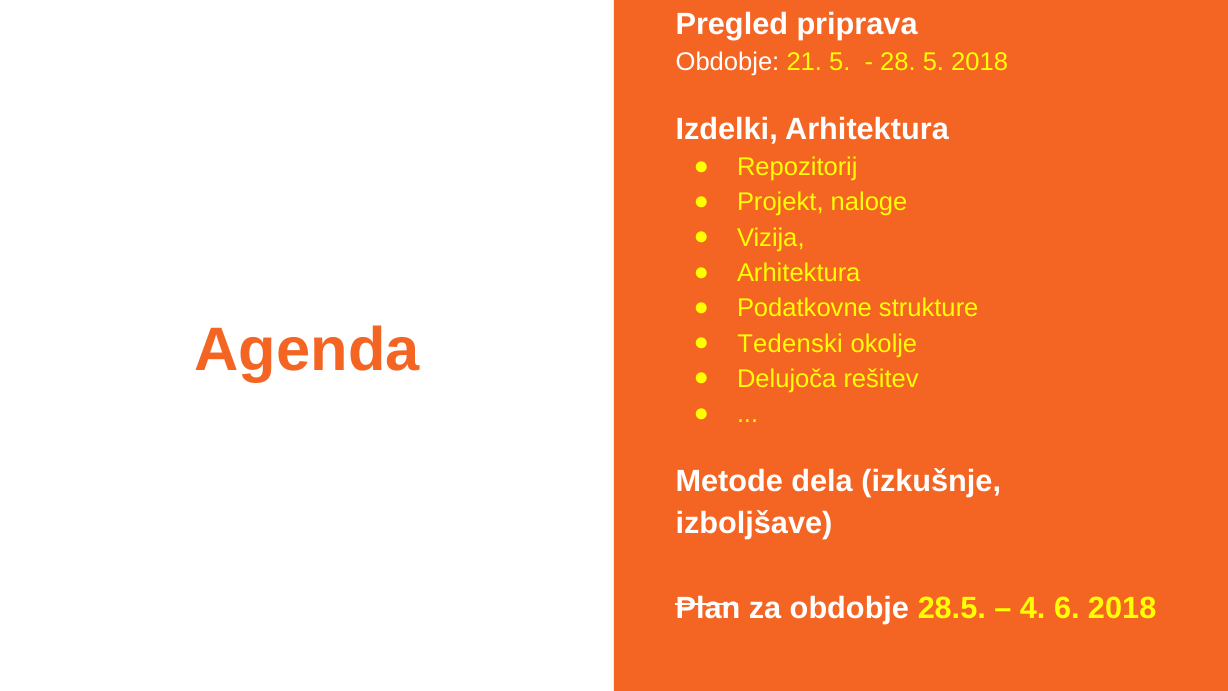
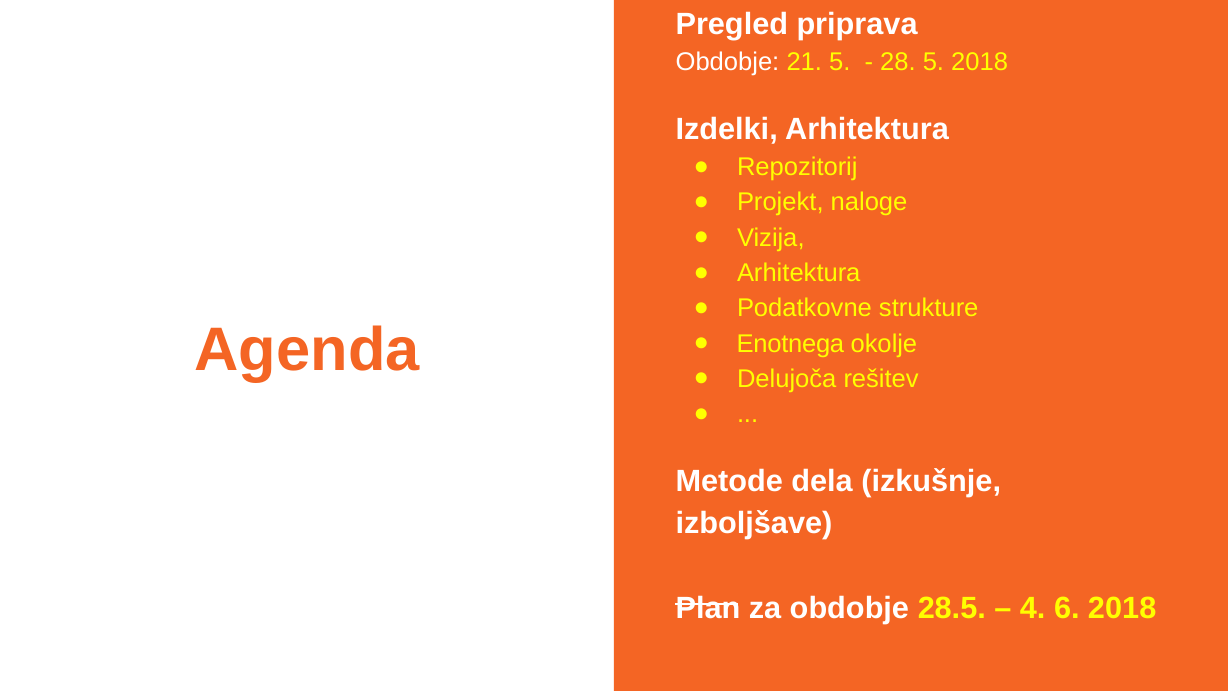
Tedenski: Tedenski -> Enotnega (790, 344)
